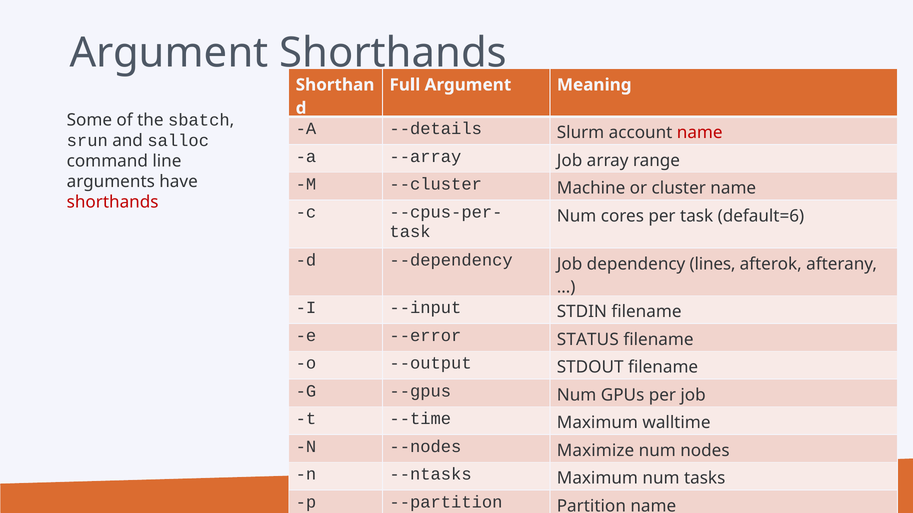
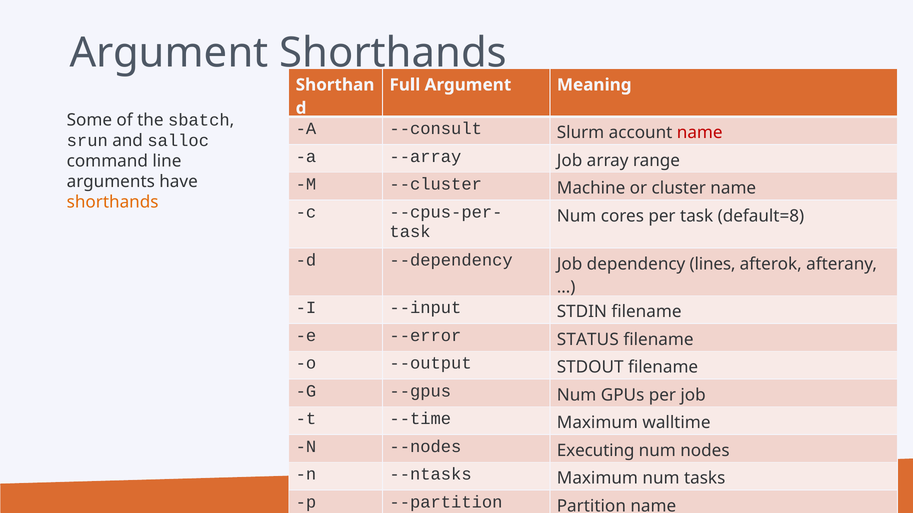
--details: --details -> --consult (436, 129)
shorthands colour: red -> orange (113, 202)
default=6: default=6 -> default=8 (761, 216)
Maximize: Maximize -> Executing (596, 451)
